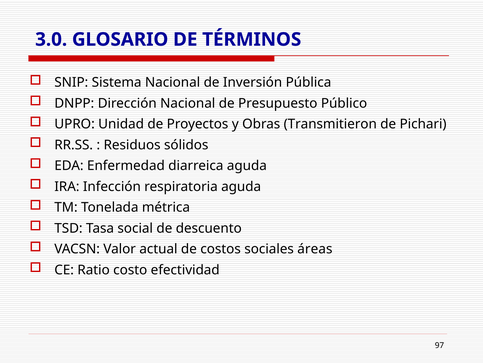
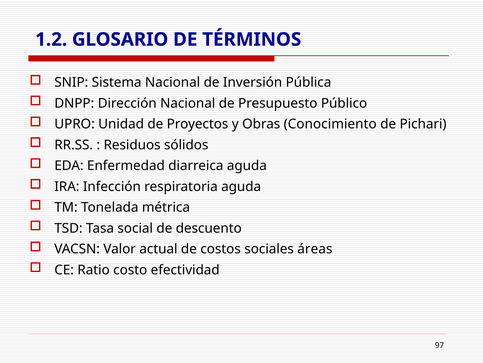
3.0: 3.0 -> 1.2 (51, 39)
Transmitieron: Transmitieron -> Conocimiento (330, 124)
